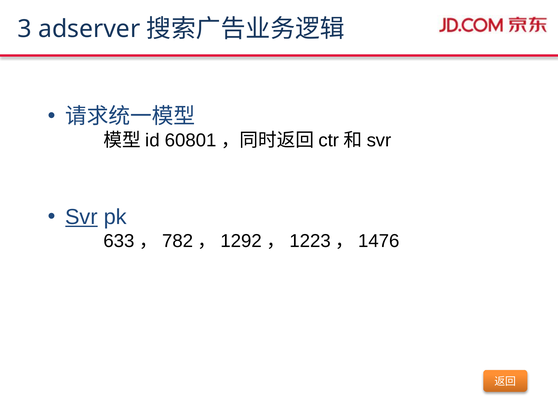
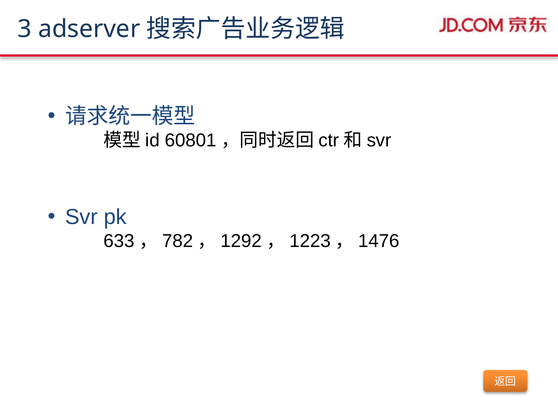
Svr underline: present -> none (81, 217)
